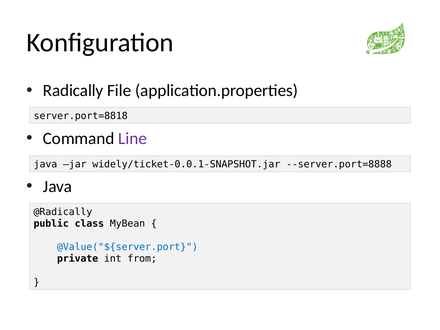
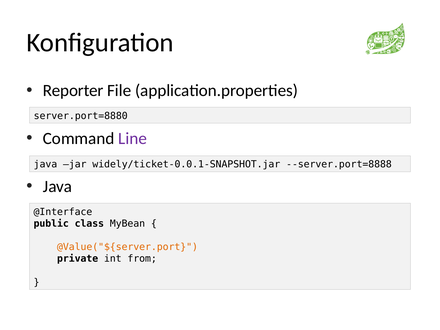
Radically: Radically -> Reporter (73, 91)
server.port=8818: server.port=8818 -> server.port=8880 (81, 116)
@Radically: @Radically -> @Interface (63, 212)
@Value("${server.port colour: blue -> orange (128, 247)
